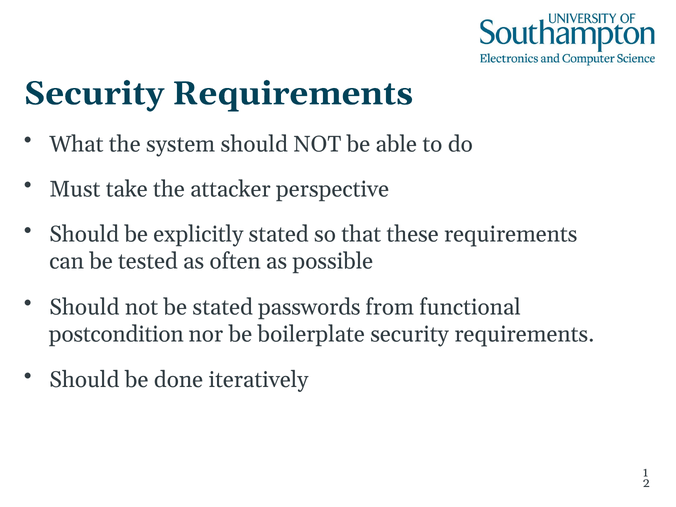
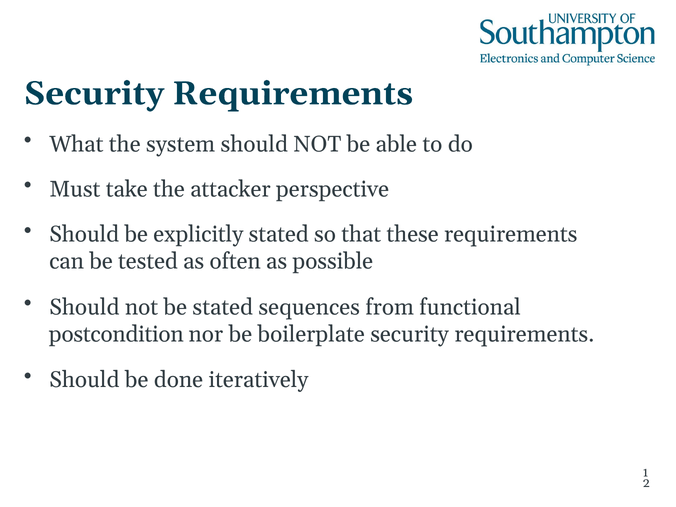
passwords: passwords -> sequences (309, 307)
